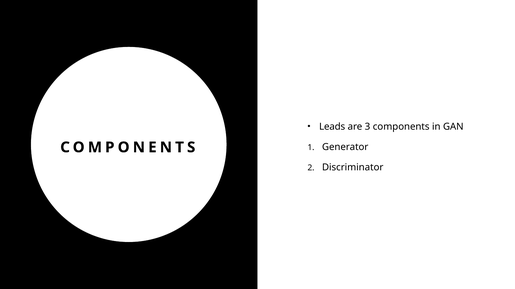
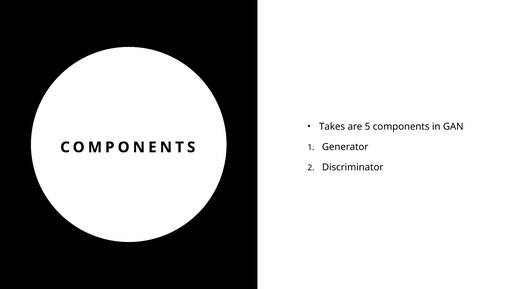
Leads: Leads -> Takes (332, 127)
3: 3 -> 5 (367, 127)
